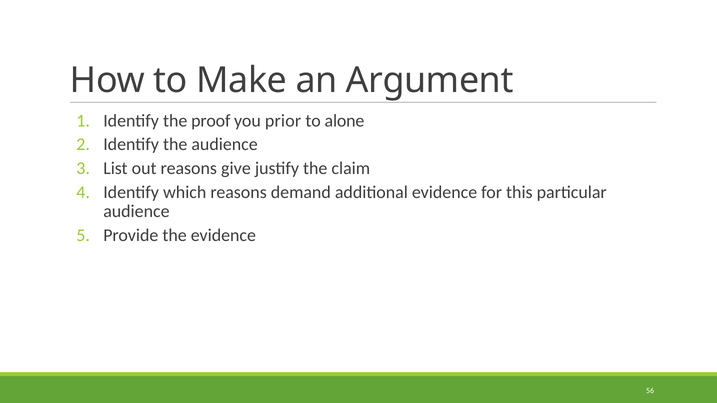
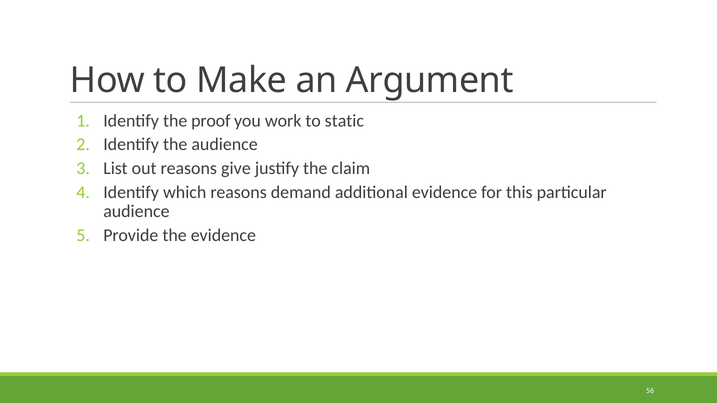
prior: prior -> work (283, 121)
alone: alone -> static (344, 121)
